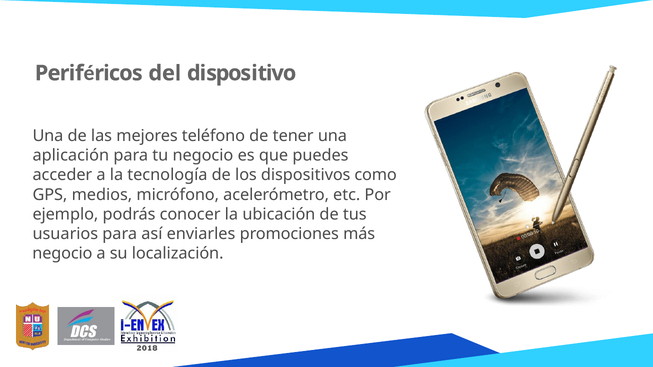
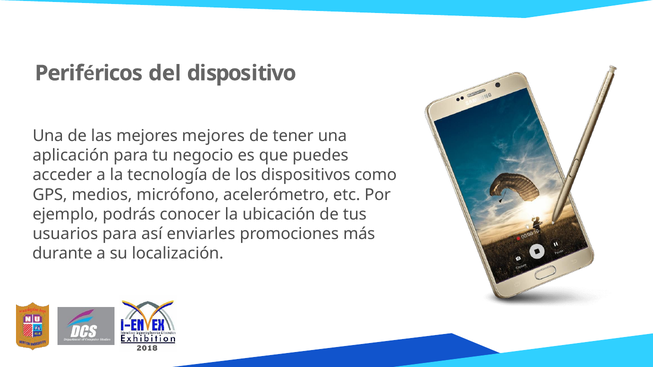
mejores teléfono: teléfono -> mejores (213, 136)
negocio: negocio -> durante (62, 254)
